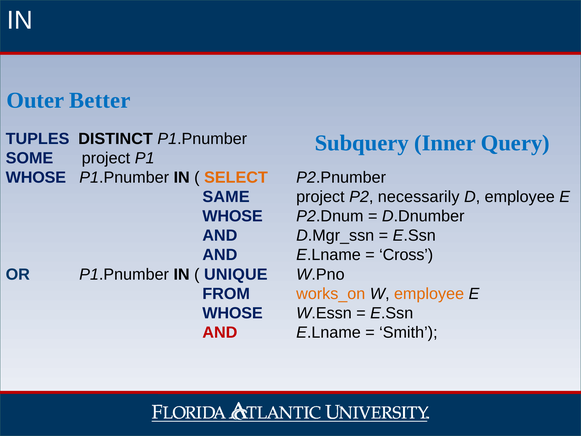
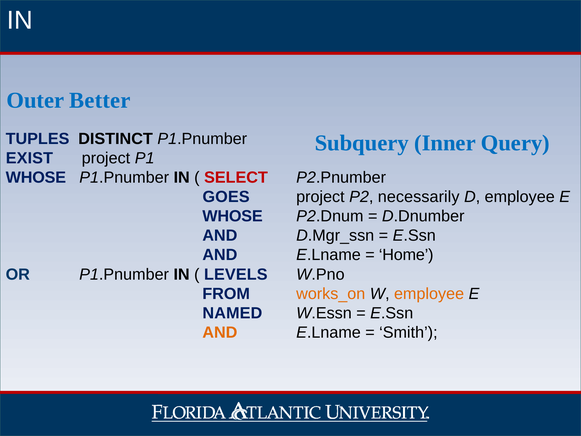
SOME: SOME -> EXIST (29, 158)
SELECT colour: orange -> red (236, 177)
SAME: SAME -> GOES (226, 197)
Cross: Cross -> Home (406, 255)
UNIQUE: UNIQUE -> LEVELS (236, 274)
WHOSE: WHOSE -> NAMED (232, 313)
AND colour: red -> orange (220, 332)
